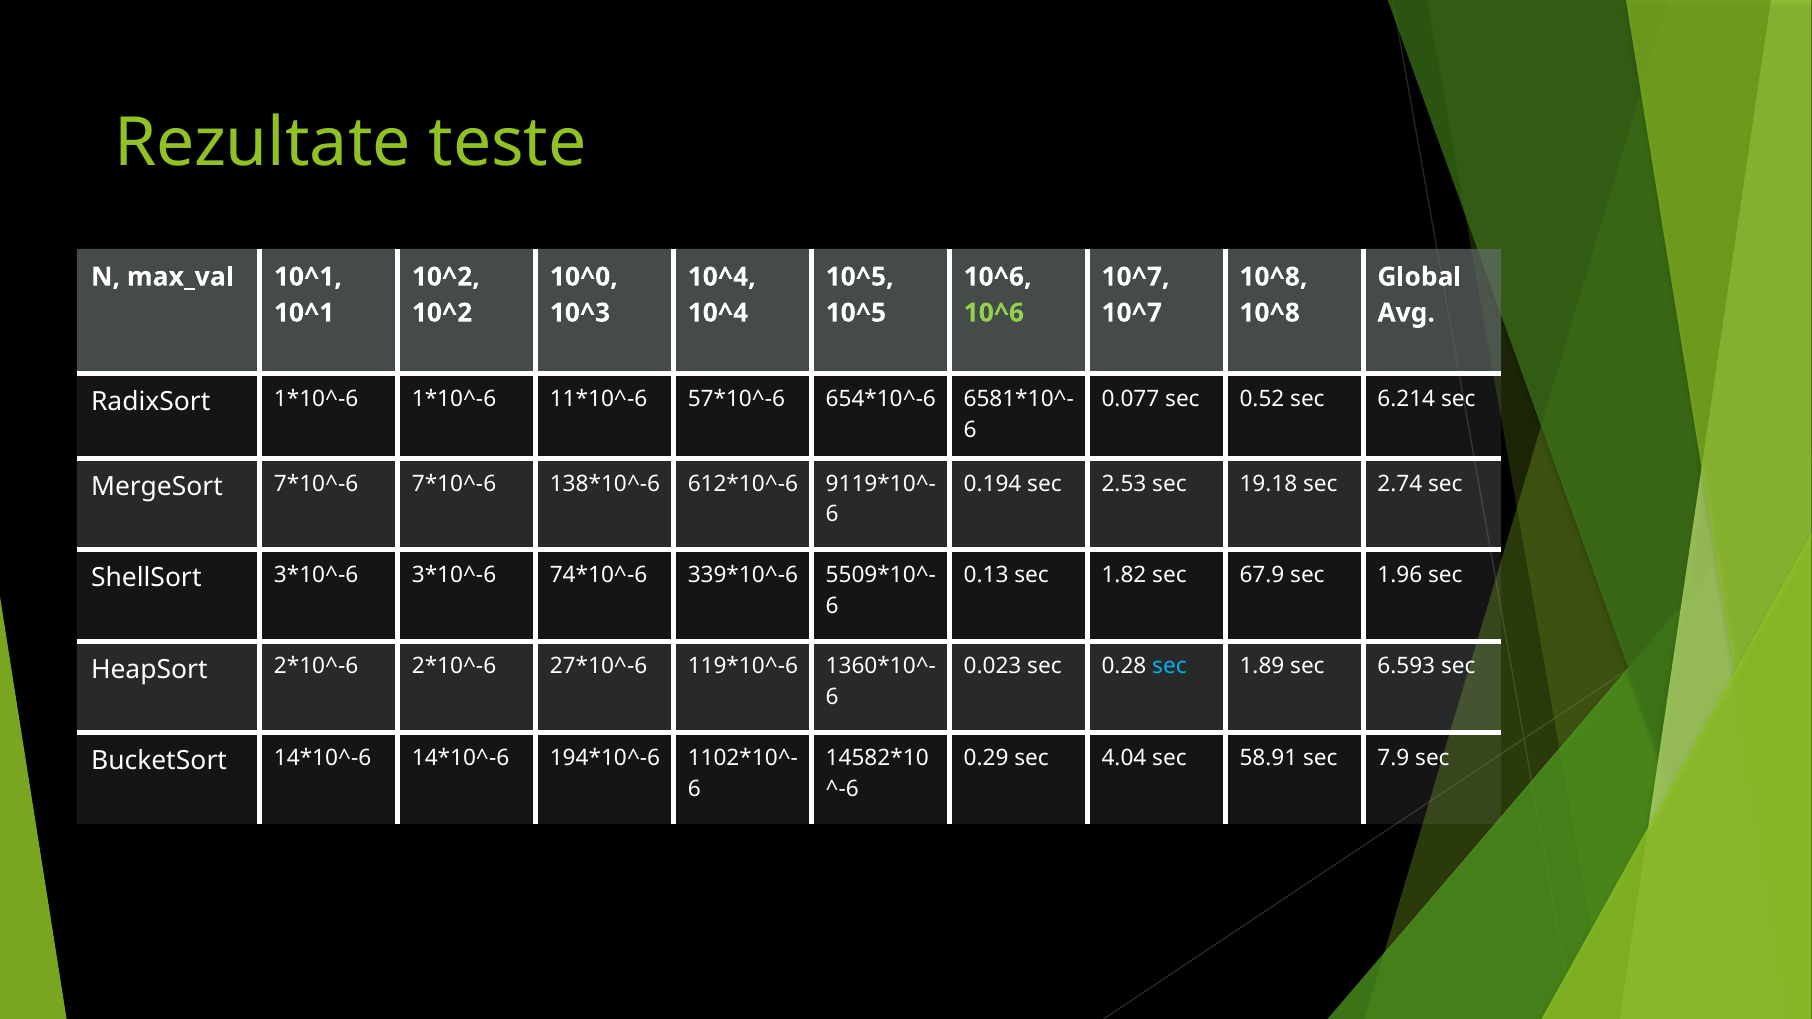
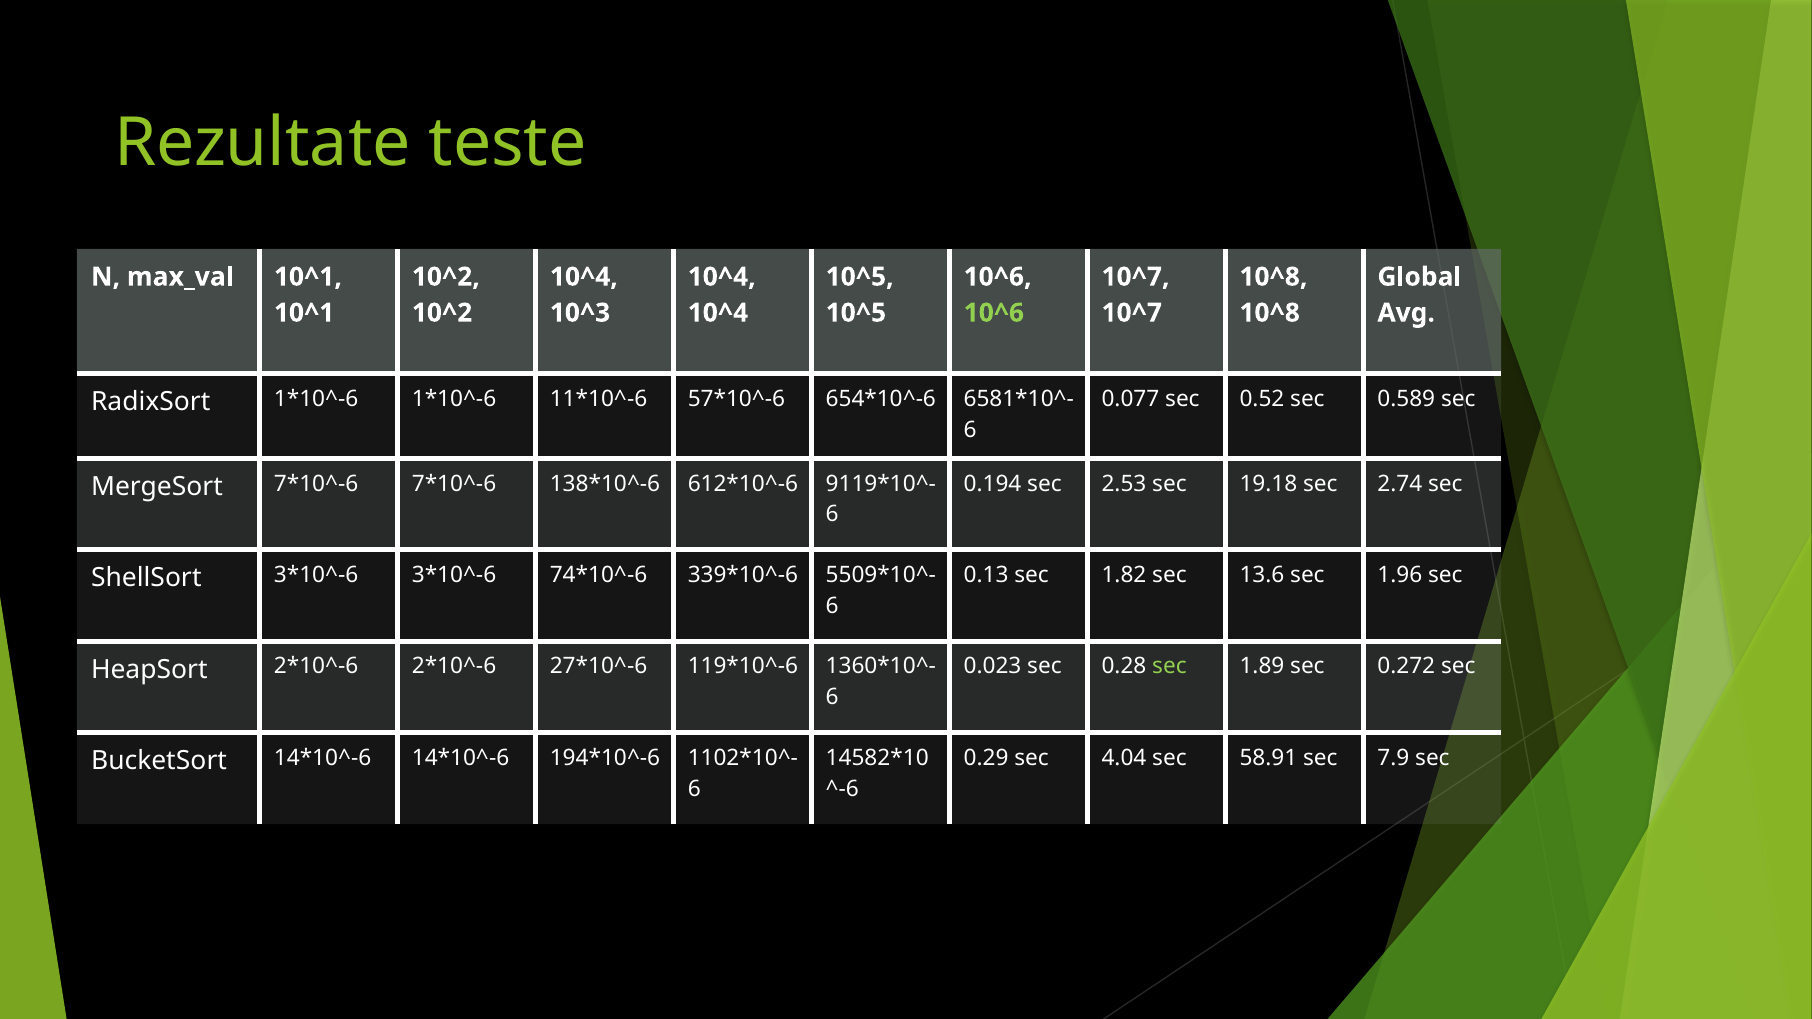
10^0: 10^0 -> 10^4 (584, 277)
6.214: 6.214 -> 0.589 (1406, 399)
67.9: 67.9 -> 13.6 (1262, 575)
sec colour: light blue -> light green (1169, 667)
6.593: 6.593 -> 0.272 (1406, 667)
